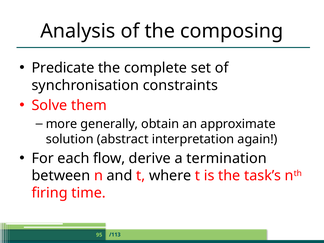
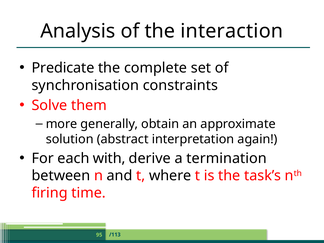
composing: composing -> interaction (232, 31)
flow: flow -> with (109, 158)
